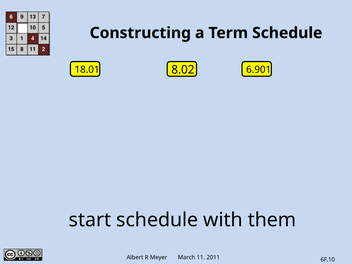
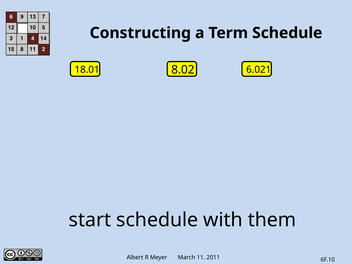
6.901: 6.901 -> 6.021 (259, 70)
